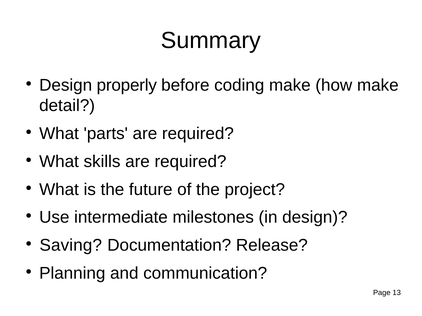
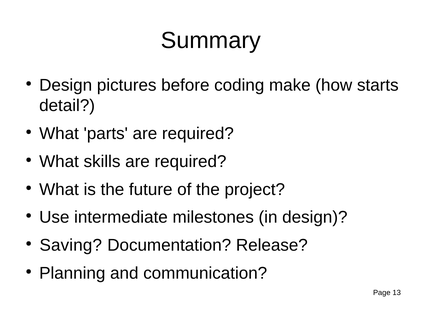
properly: properly -> pictures (127, 85)
how make: make -> starts (378, 85)
